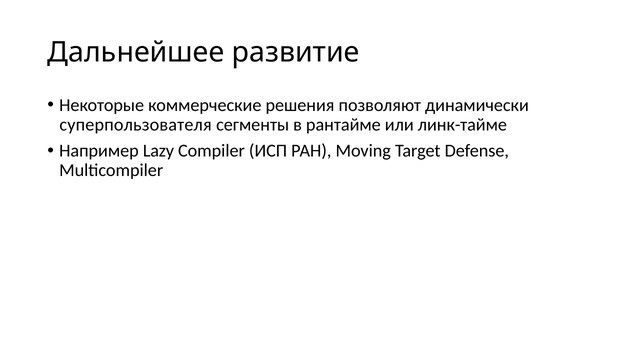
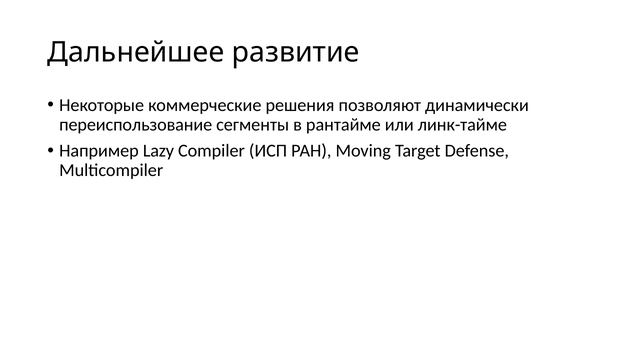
суперпользователя: суперпользователя -> переиспользование (136, 125)
